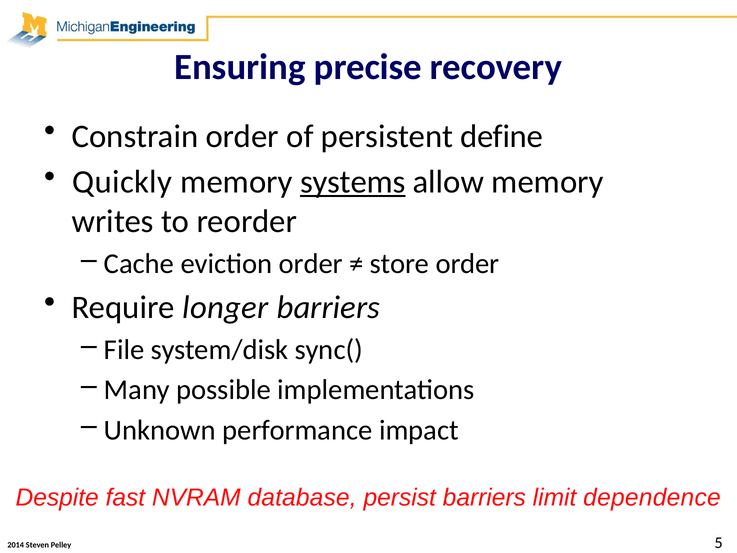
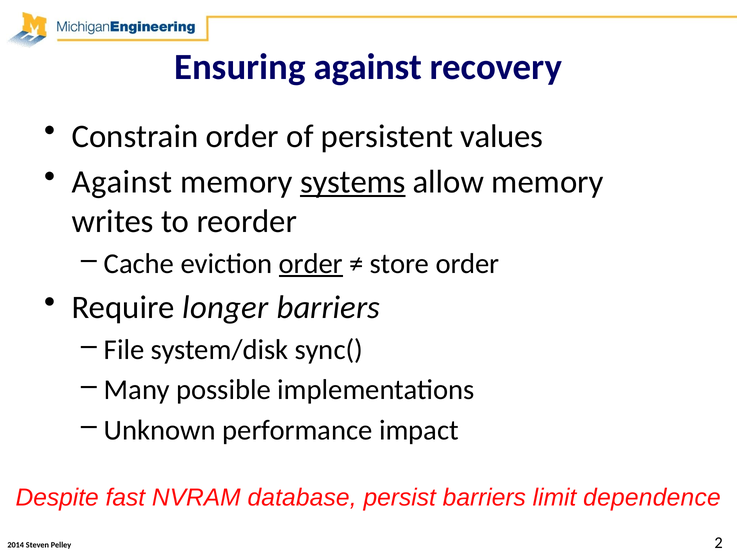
Ensuring precise: precise -> against (368, 67)
define: define -> values (502, 136)
Quickly: Quickly -> Against (122, 182)
order underline: none -> present (311, 264)
5: 5 -> 2 (719, 543)
